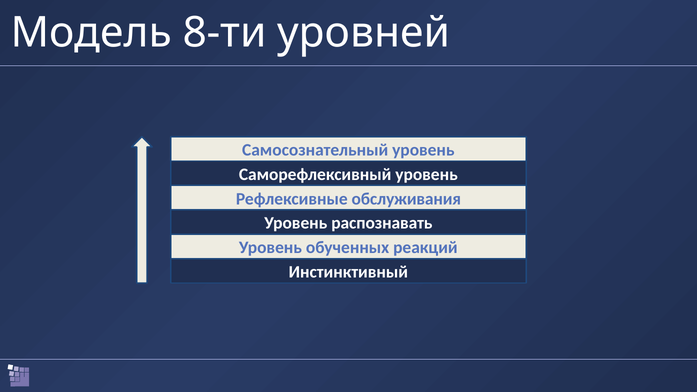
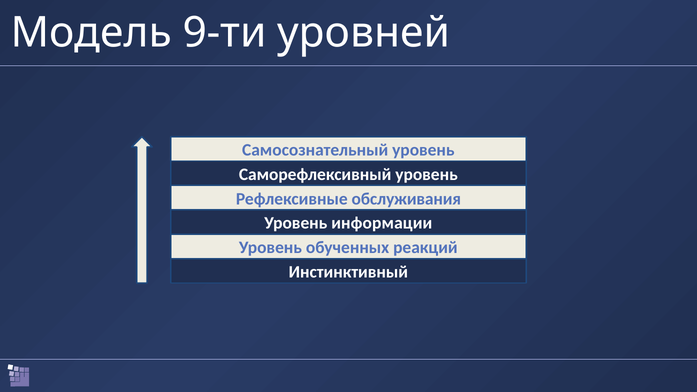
8-ти: 8-ти -> 9-ти (225, 33)
распознавать: распознавать -> информации (382, 223)
